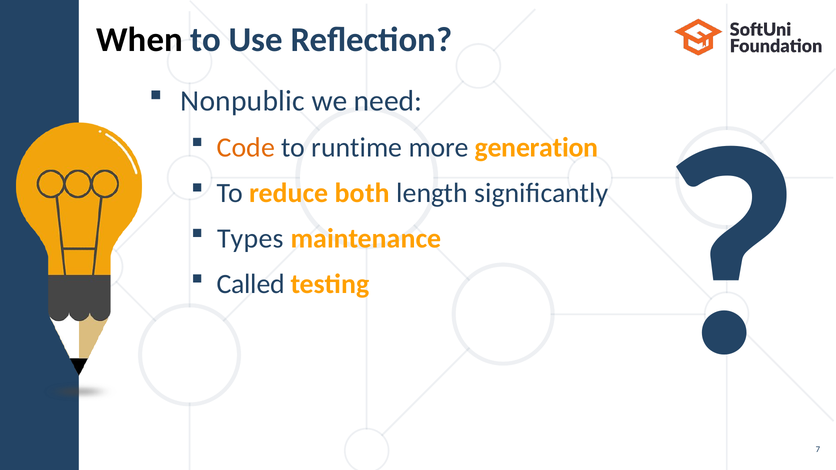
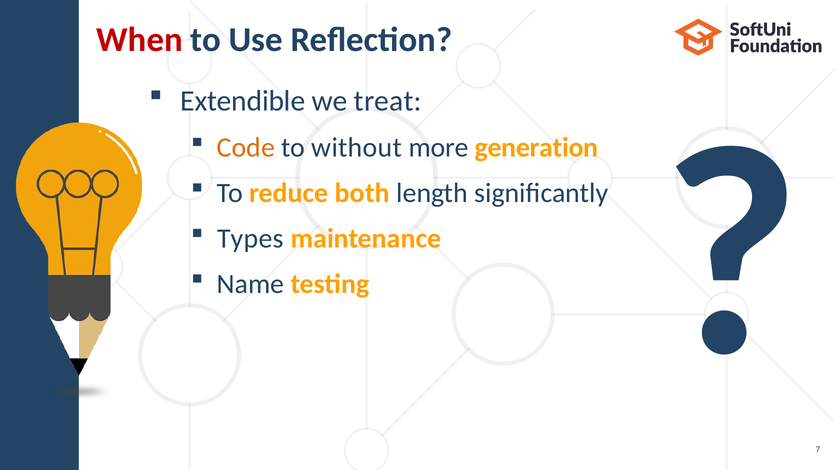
When colour: black -> red (140, 40)
Nonpublic: Nonpublic -> Extendible (243, 101)
need: need -> treat (388, 101)
runtime: runtime -> without (357, 147)
Called: Called -> Name (251, 284)
